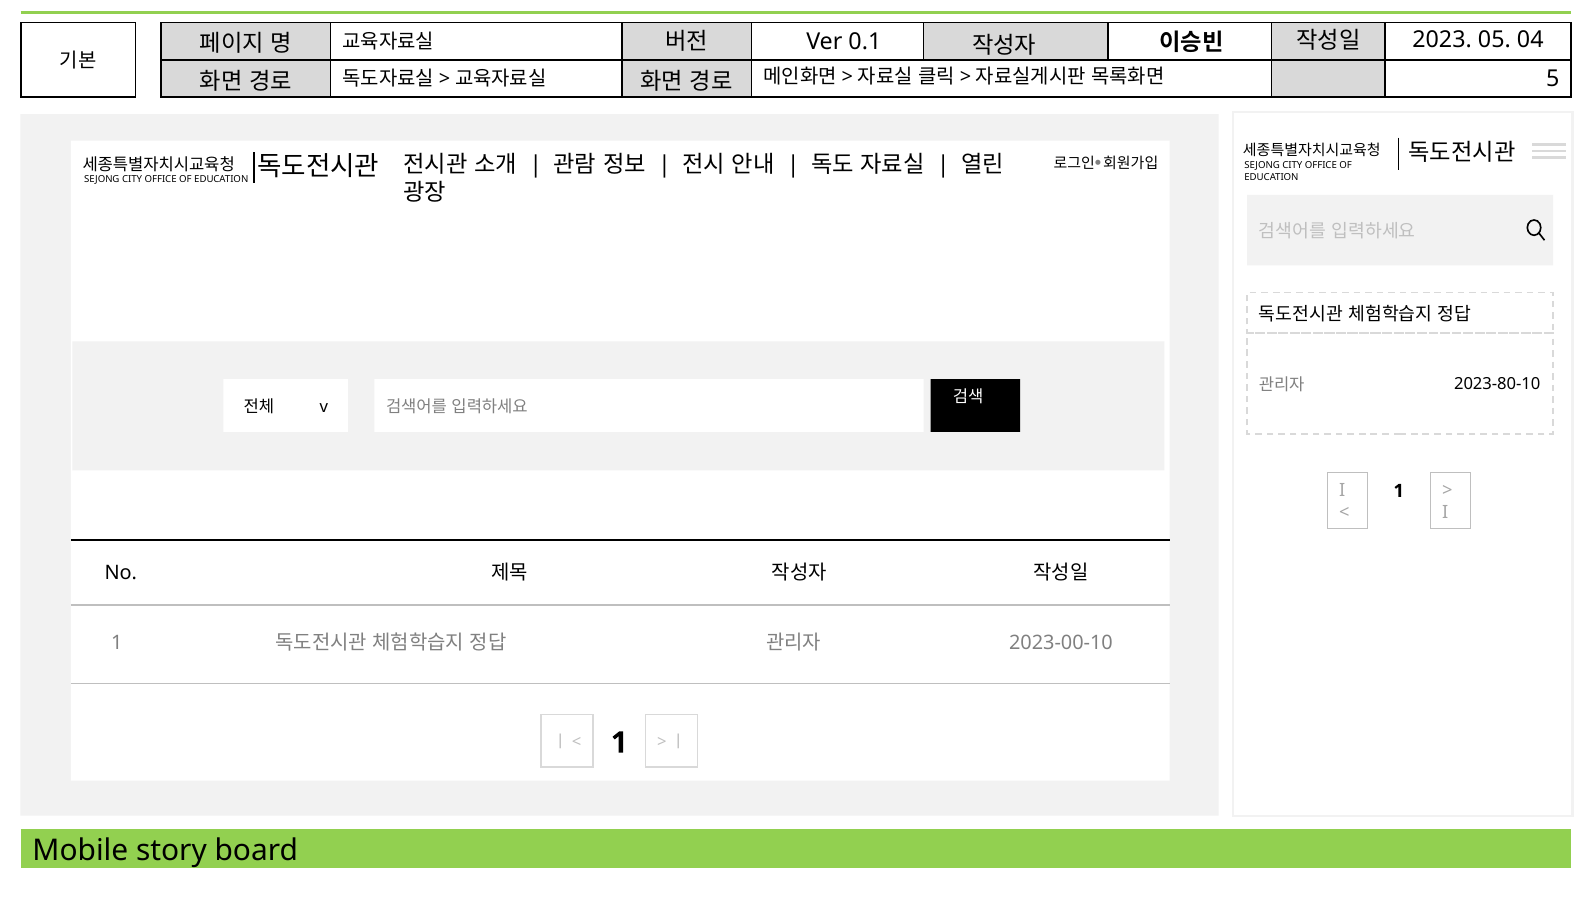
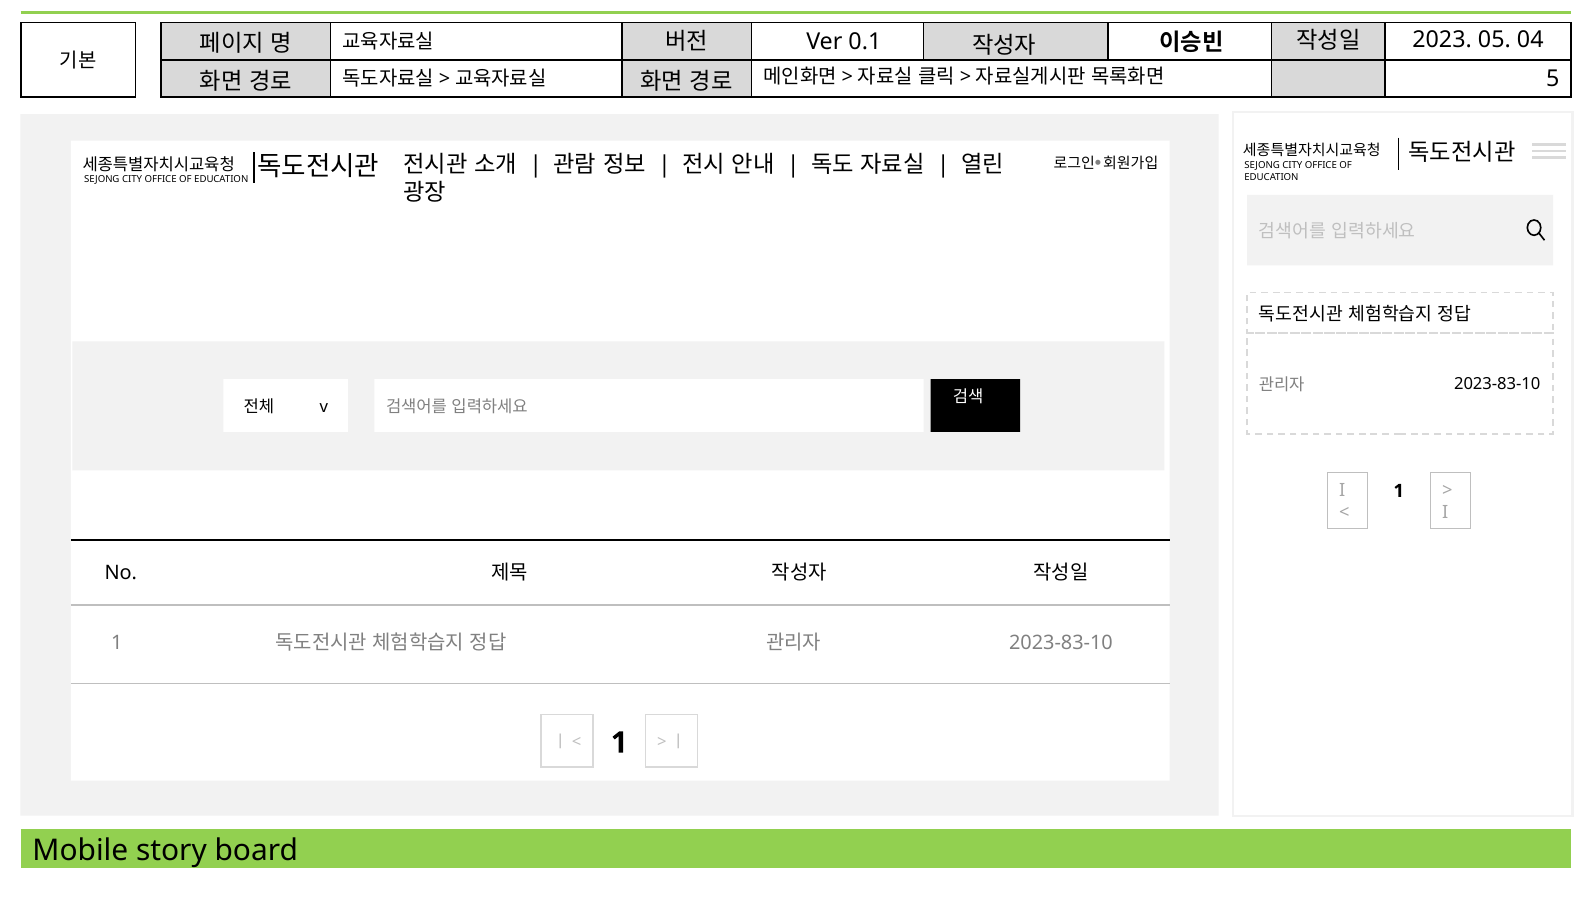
2023-80-10: 2023-80-10 -> 2023-83-10 (1497, 385)
2023-00-10: 2023-00-10 -> 2023-83-10 (1061, 643)
